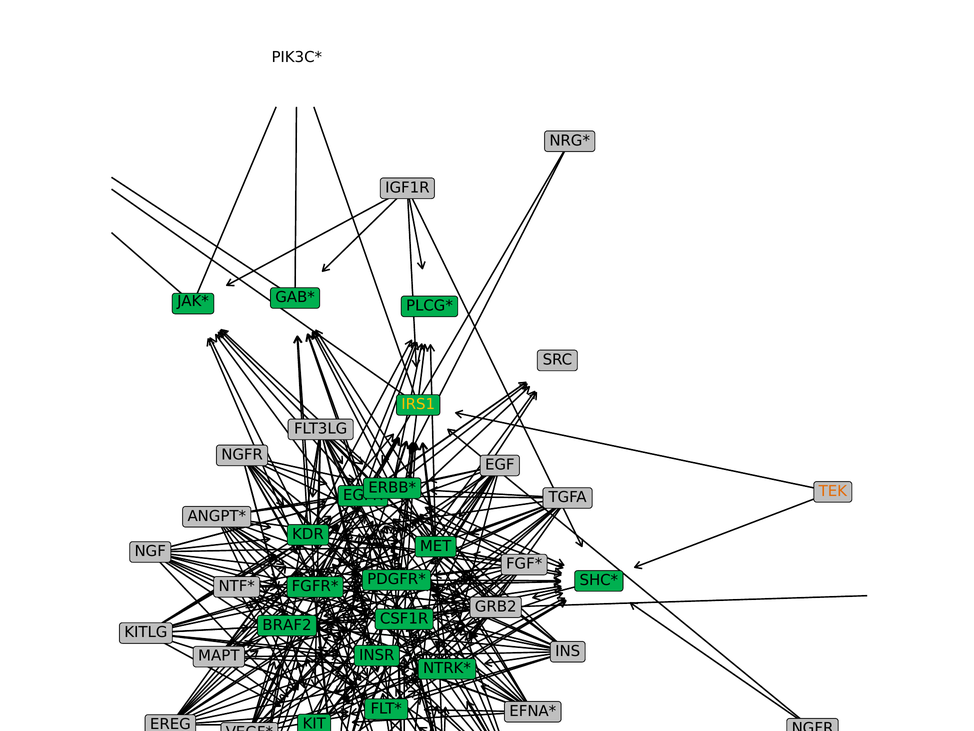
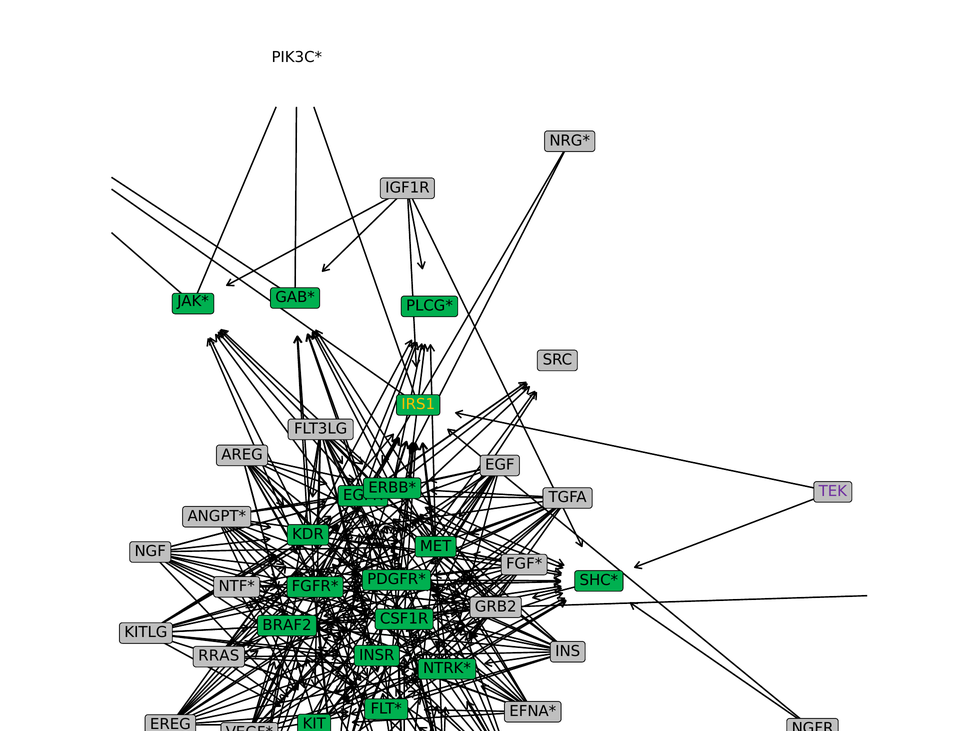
NGFR: NGFR -> AREG (242, 455)
TEK colour: orange -> purple (833, 491)
MAPT: MAPT -> RRAS (219, 656)
